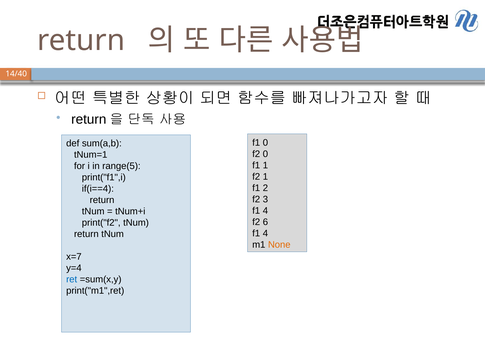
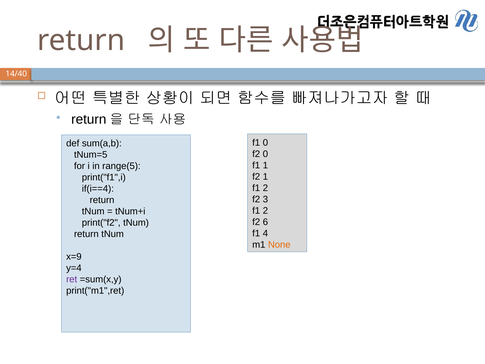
tNum=1: tNum=1 -> tNum=5 (91, 155)
4: 4 -> 2 (265, 210)
x=7: x=7 -> x=9 (74, 257)
ret colour: blue -> purple (72, 279)
